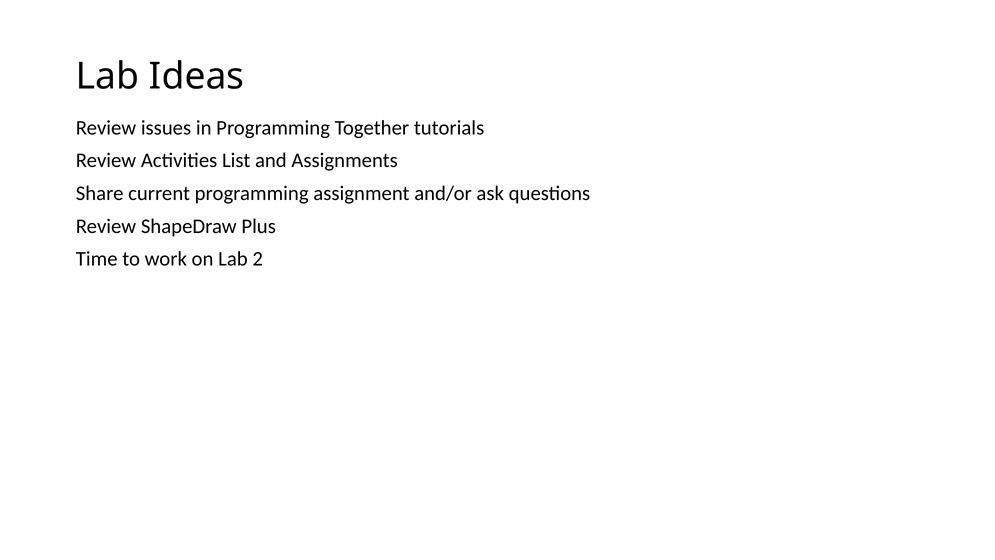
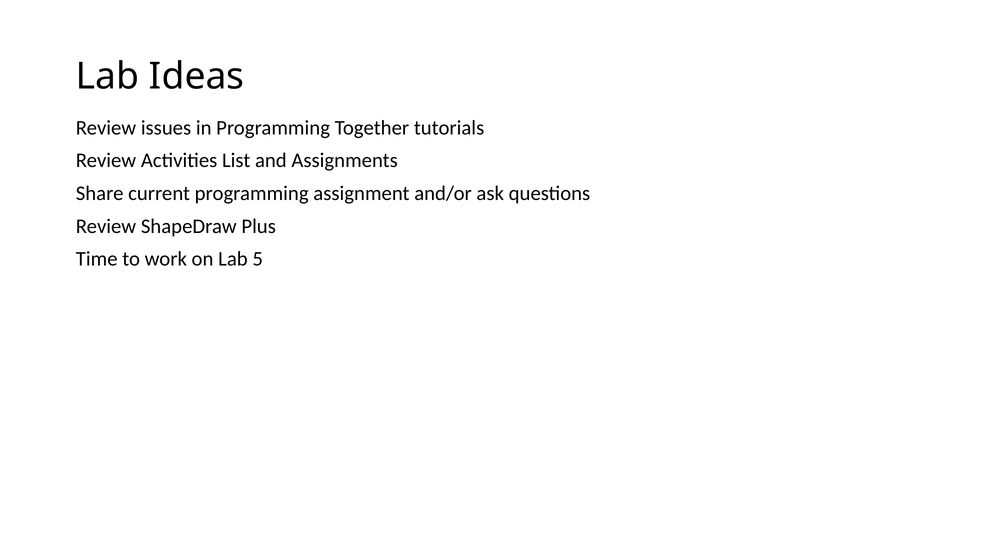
2: 2 -> 5 (258, 259)
